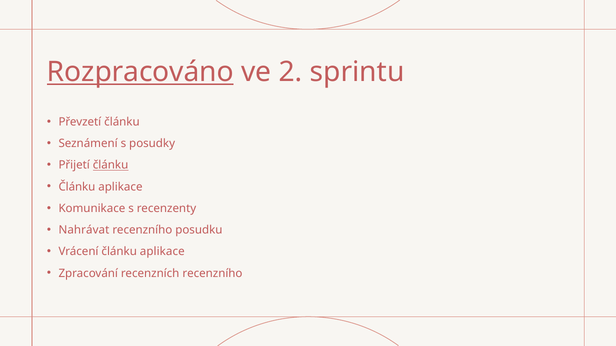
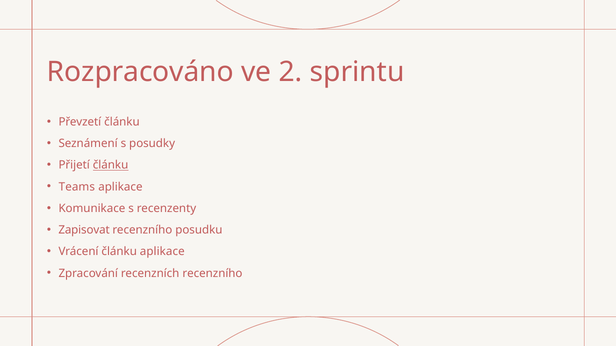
Rozpracováno underline: present -> none (140, 72)
Článku: Článku -> Teams (77, 187)
Nahrávat: Nahrávat -> Zapisovat (84, 230)
